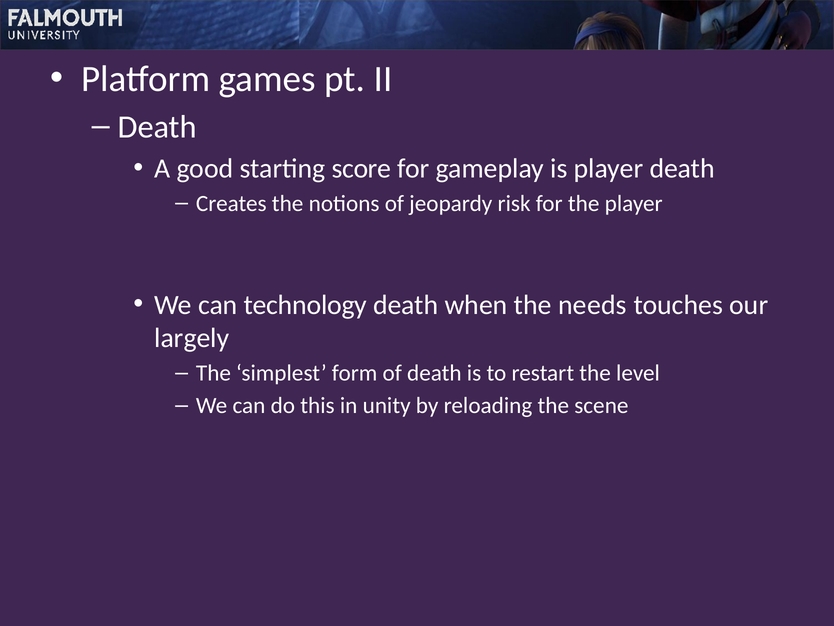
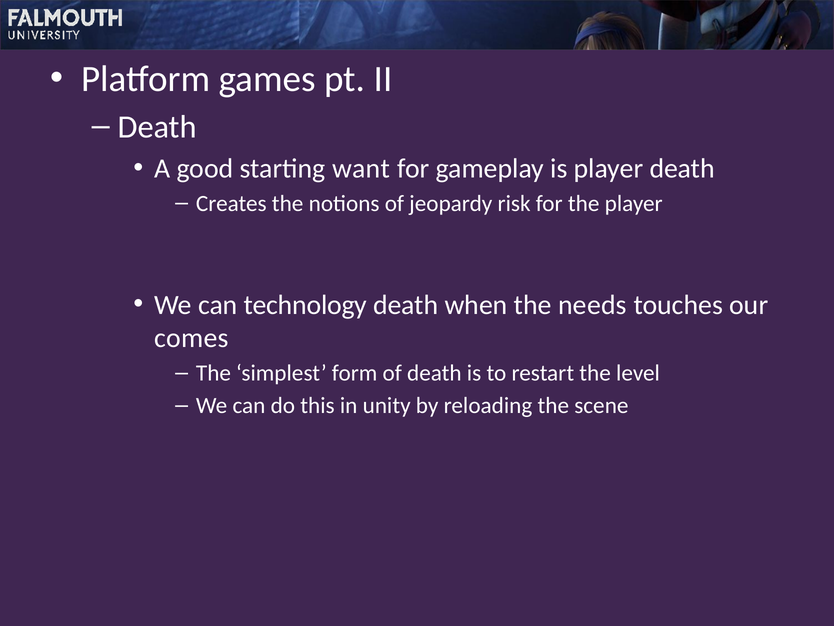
score: score -> want (361, 168)
largely: largely -> comes (192, 338)
